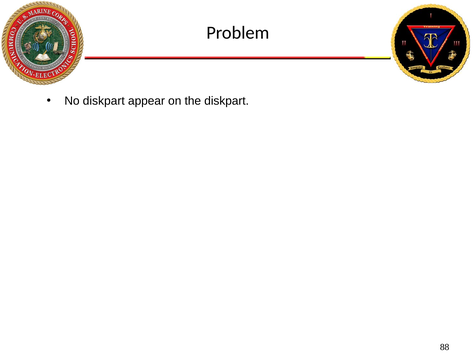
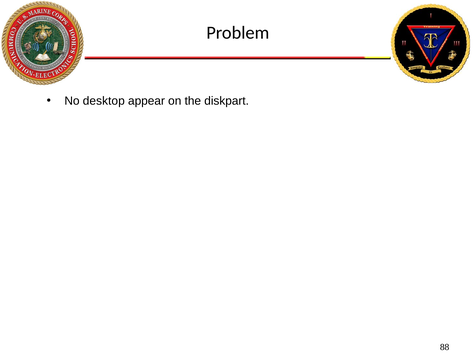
No diskpart: diskpart -> desktop (104, 101)
